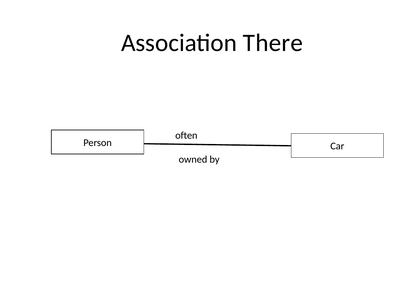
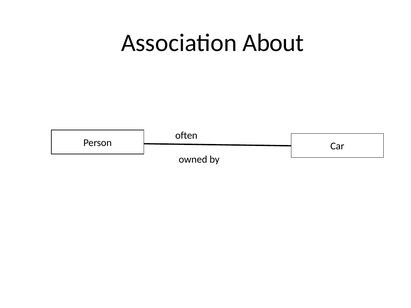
There: There -> About (273, 43)
